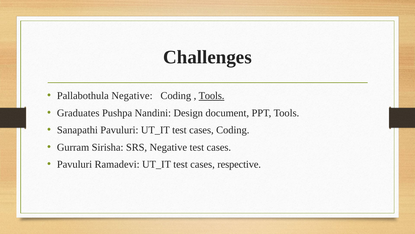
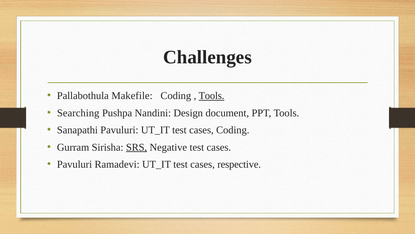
Pallabothula Negative: Negative -> Makefile (132, 96)
Graduates: Graduates -> Searching (78, 113)
SRS underline: none -> present (137, 147)
